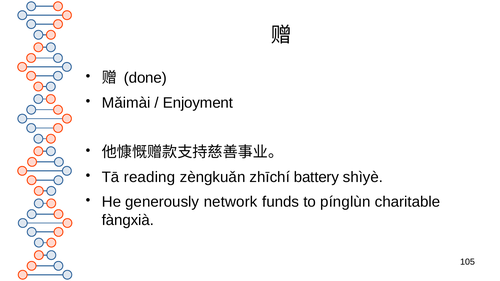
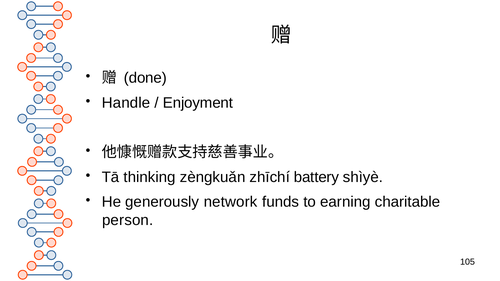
Mǎimài: Mǎimài -> Handle (126, 103)
reading: reading -> thinking (150, 177)
pínglùn: pínglùn -> earning (345, 202)
fàngxià: fàngxià -> person (128, 220)
